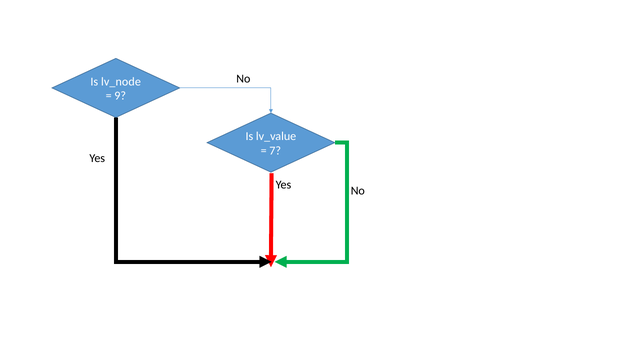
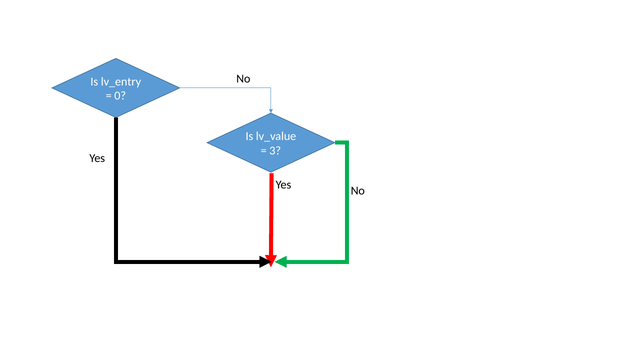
lv_node: lv_node -> lv_entry (121, 82)
9: 9 -> 0 (120, 96)
7: 7 -> 3 (275, 151)
